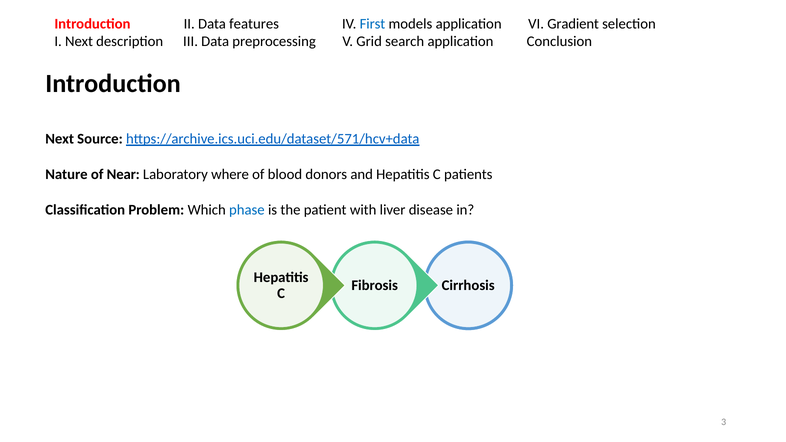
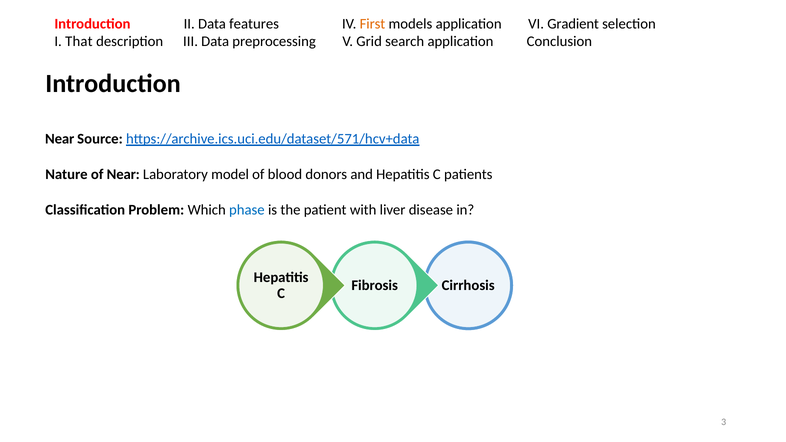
First colour: blue -> orange (372, 24)
I Next: Next -> That (79, 41)
Next: Next -> Near (60, 139)
where: where -> model (230, 175)
